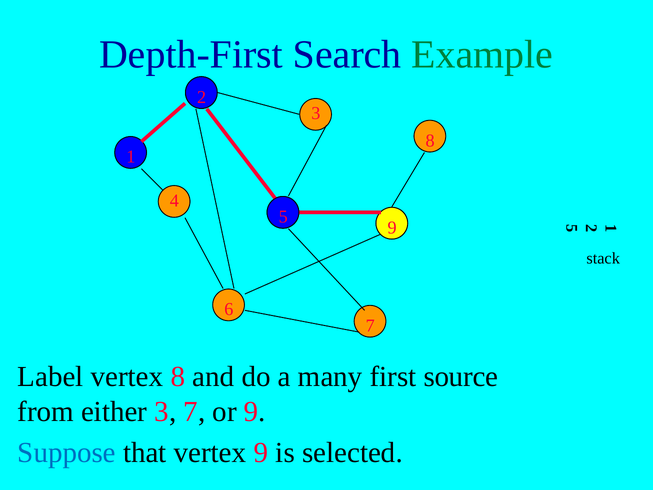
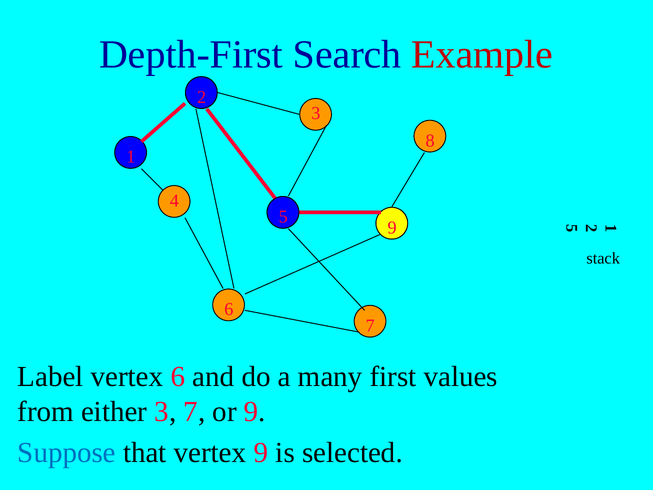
Example colour: green -> red (482, 54)
vertex 8: 8 -> 6 (178, 376)
source: source -> values (461, 376)
